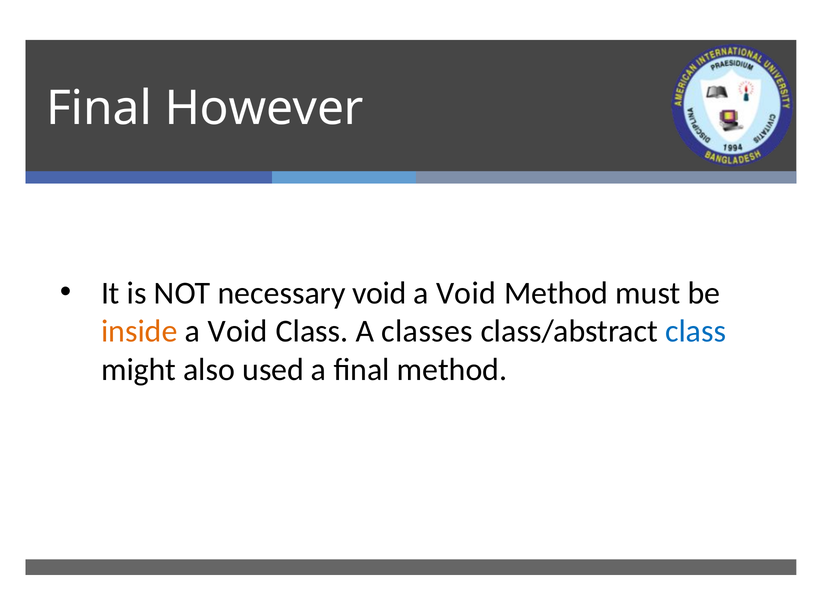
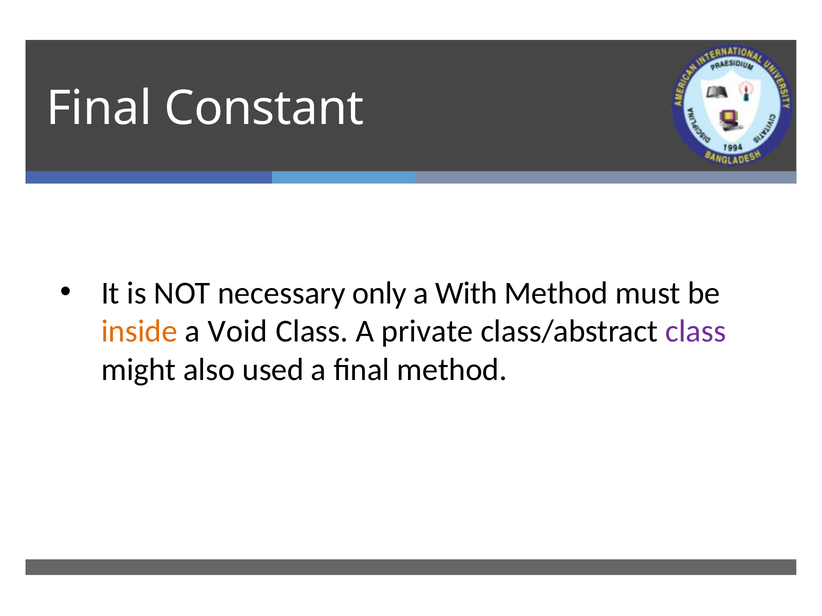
However: However -> Constant (264, 109)
necessary void: void -> only (379, 293)
Void: Void -> With (466, 293)
classes: classes -> private (427, 332)
class colour: blue -> purple (696, 332)
